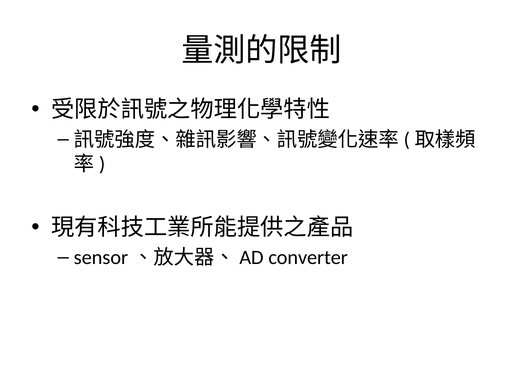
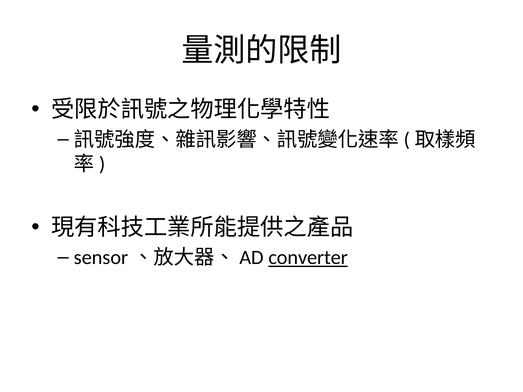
converter underline: none -> present (308, 258)
